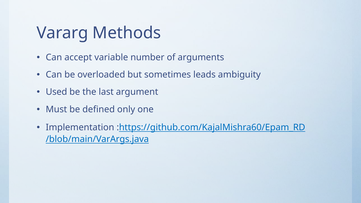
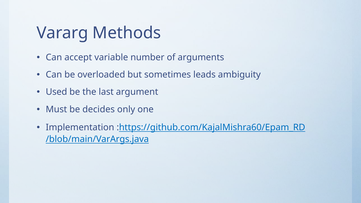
defined: defined -> decides (99, 109)
